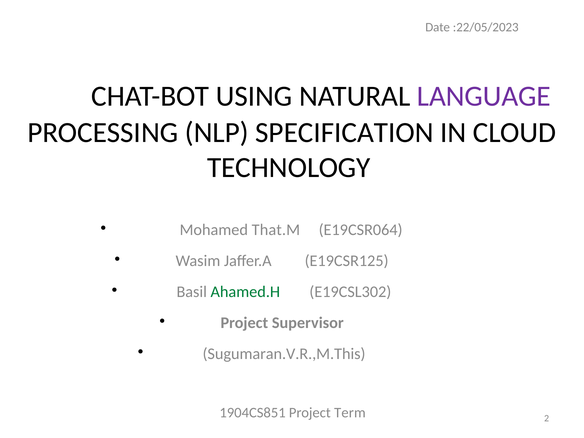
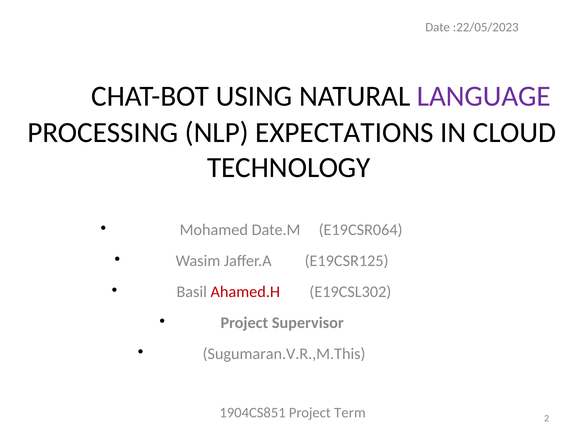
SPECIFICATION: SPECIFICATION -> EXPECTATIONS (344, 132)
That.M: That.M -> Date.M (276, 230)
Ahamed.H colour: green -> red (245, 292)
